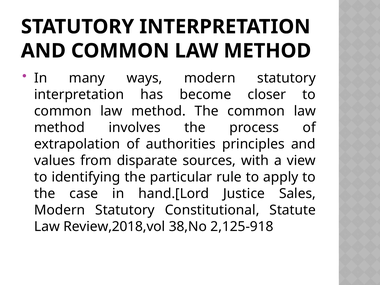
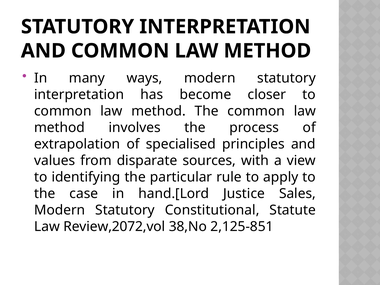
authorities: authorities -> specialised (181, 144)
Review,2018,vol: Review,2018,vol -> Review,2072,vol (114, 226)
2,125-918: 2,125-918 -> 2,125-851 (242, 226)
